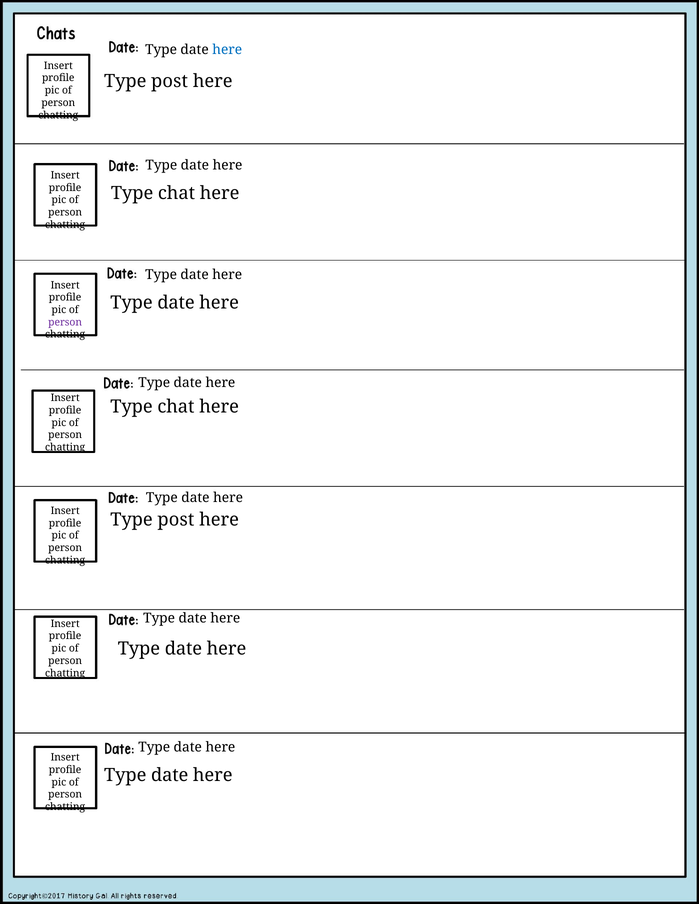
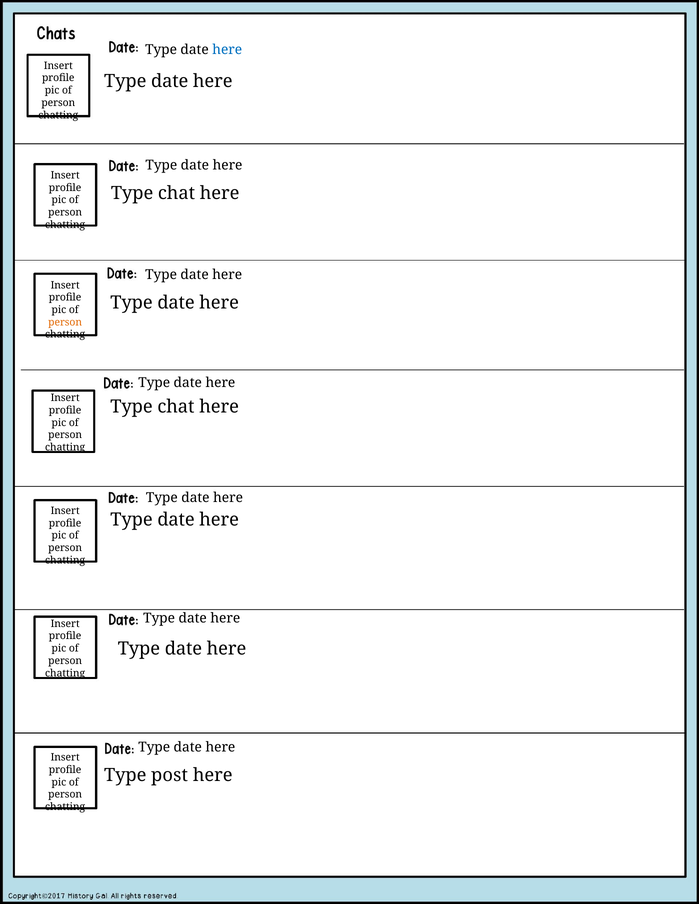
post: post -> date (170, 81)
person colour: purple -> orange (65, 322)
post: post -> date (176, 520)
date: date -> post (170, 776)
